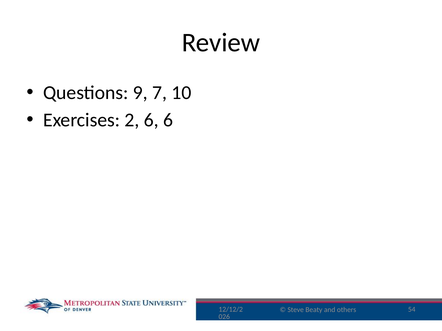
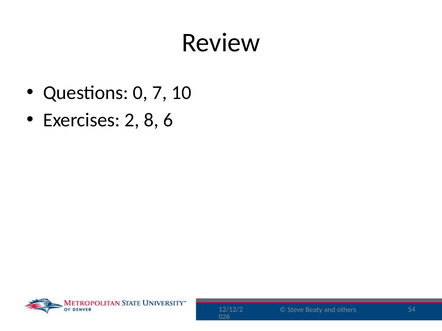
9: 9 -> 0 (140, 93)
2 6: 6 -> 8 (151, 120)
